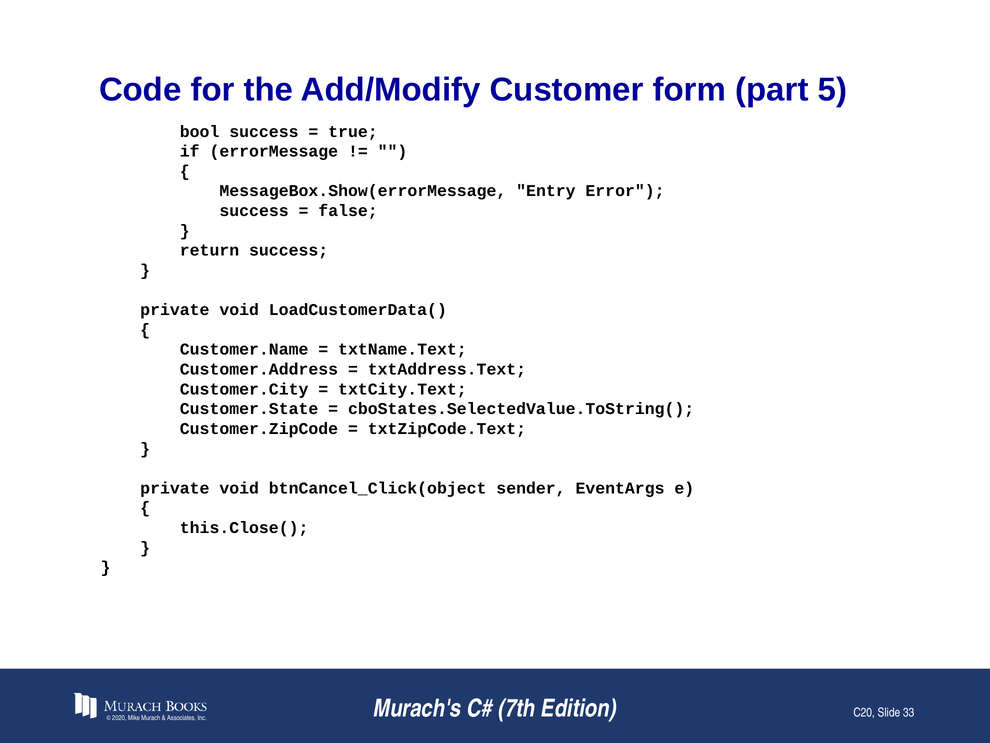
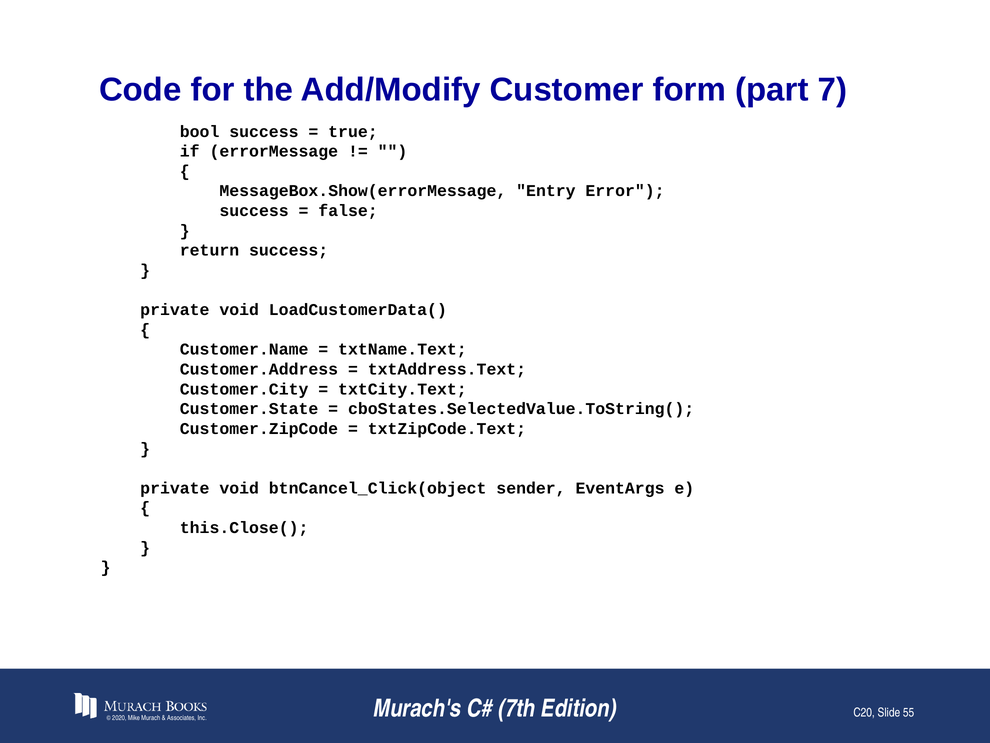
5: 5 -> 7 (832, 90)
33: 33 -> 55 (909, 712)
